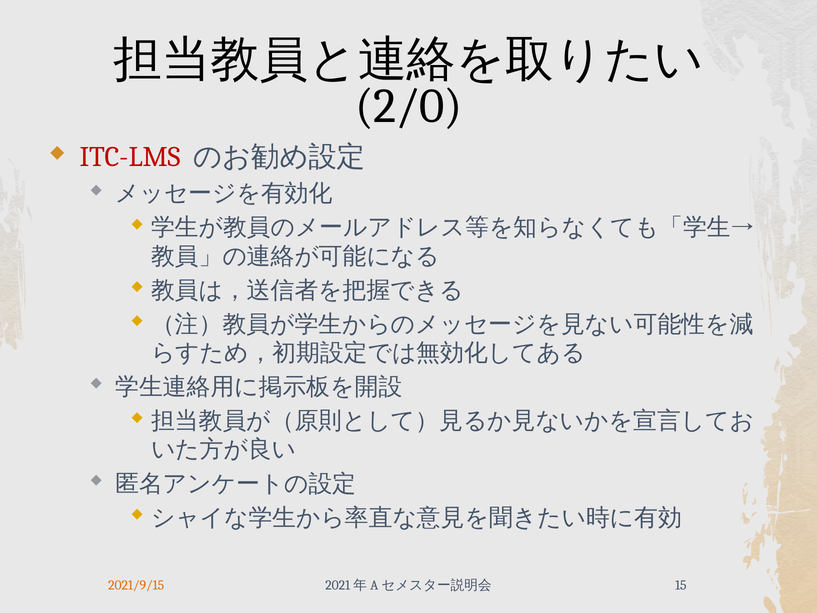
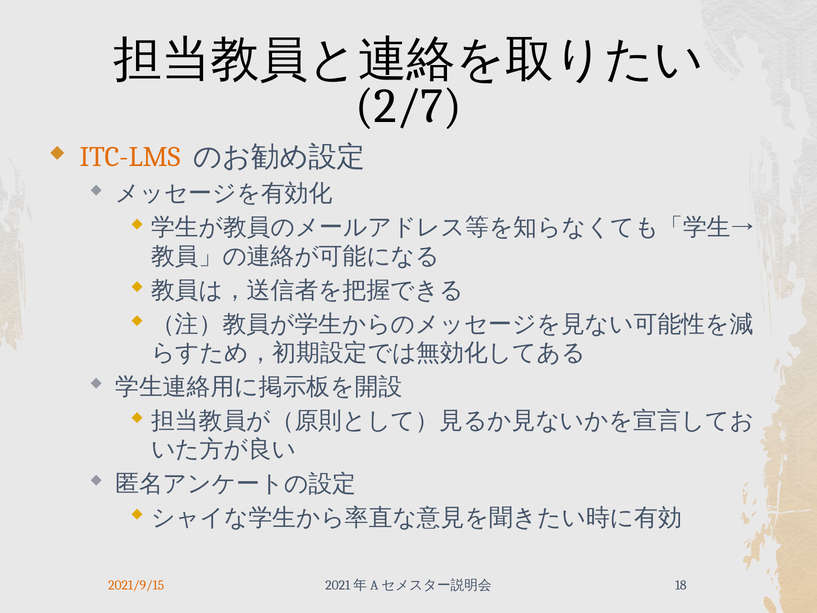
2/0: 2/0 -> 2/7 (409, 106)
ITC-LMS colour: red -> orange (130, 157)
15: 15 -> 18 (681, 585)
